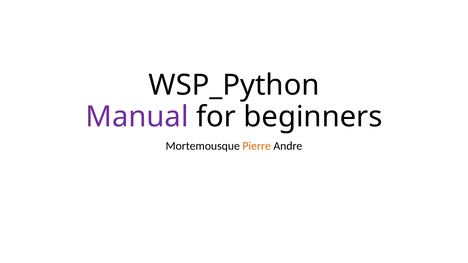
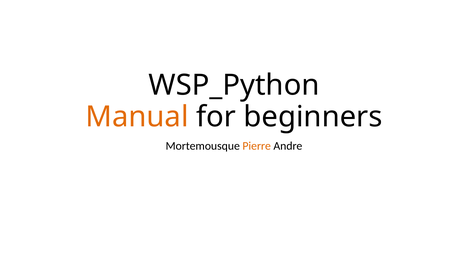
Manual colour: purple -> orange (137, 117)
